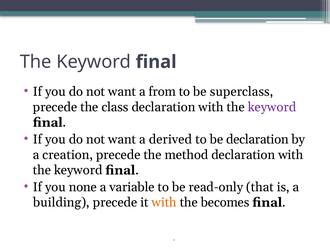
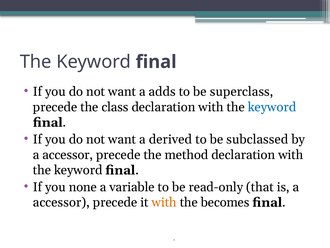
from: from -> adds (162, 91)
keyword colour: purple -> blue (272, 107)
be declaration: declaration -> subclassed (257, 139)
creation: creation -> accessor (68, 154)
building: building -> accessor (61, 202)
